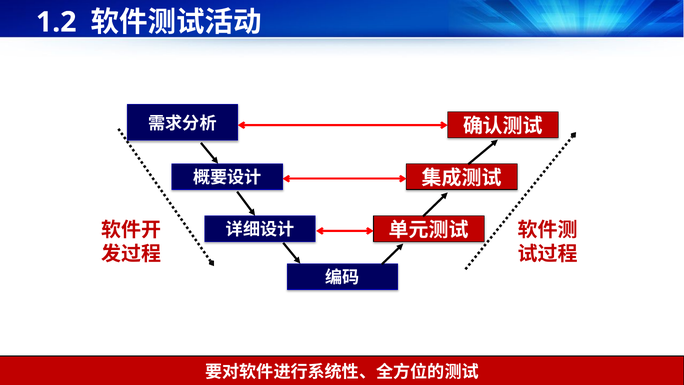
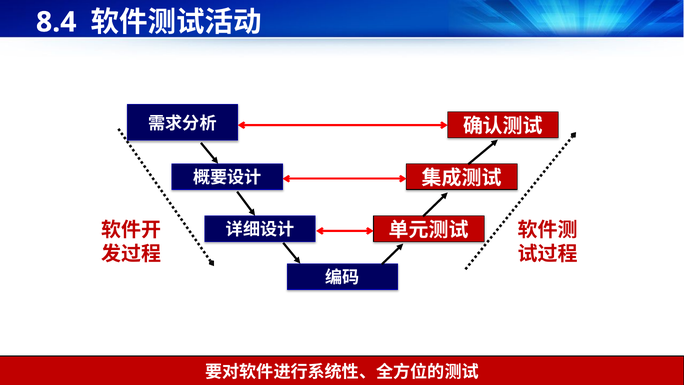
1.2: 1.2 -> 8.4 (56, 22)
